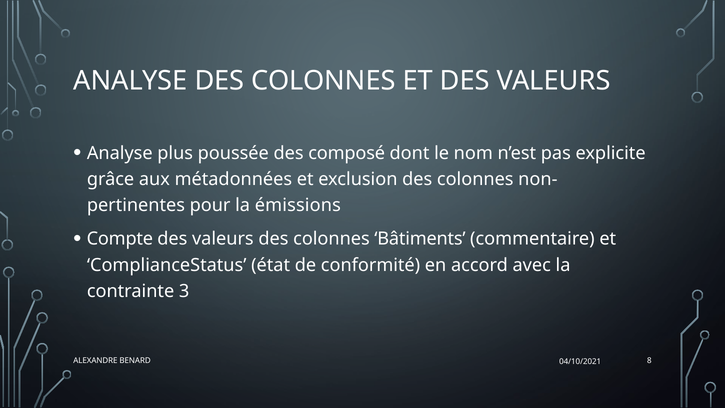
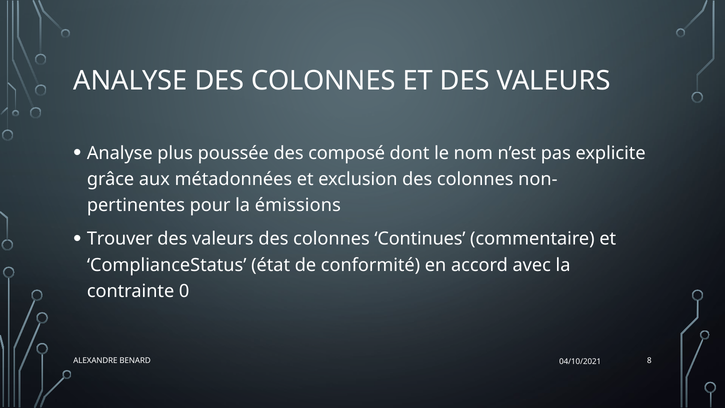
Compte: Compte -> Trouver (120, 239)
Bâtiments: Bâtiments -> Continues (420, 239)
3: 3 -> 0 (184, 291)
